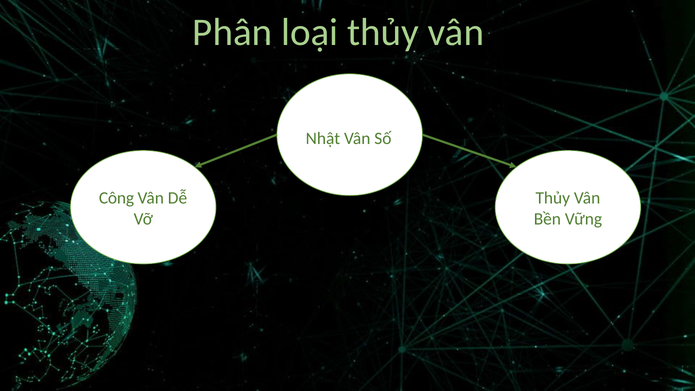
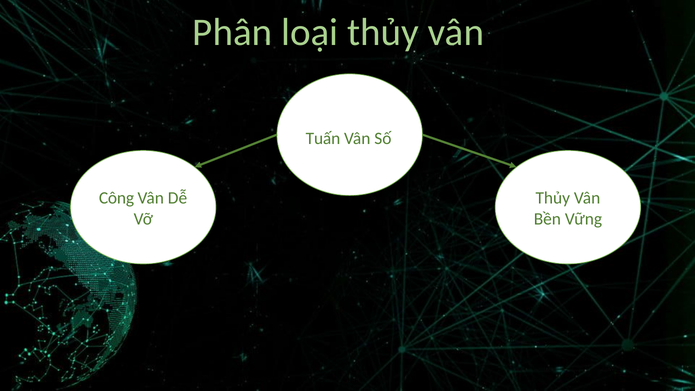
Nhật: Nhật -> Tuấn (323, 138)
